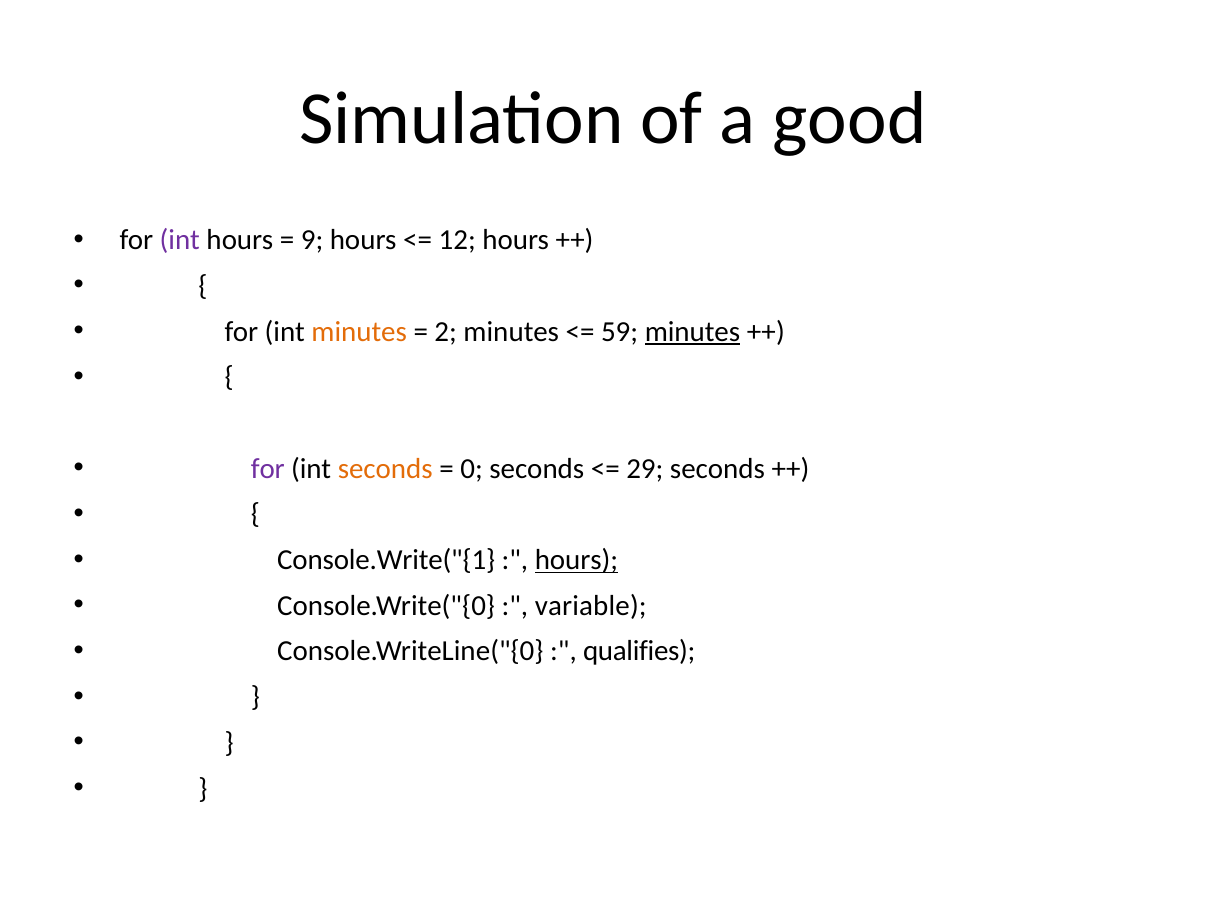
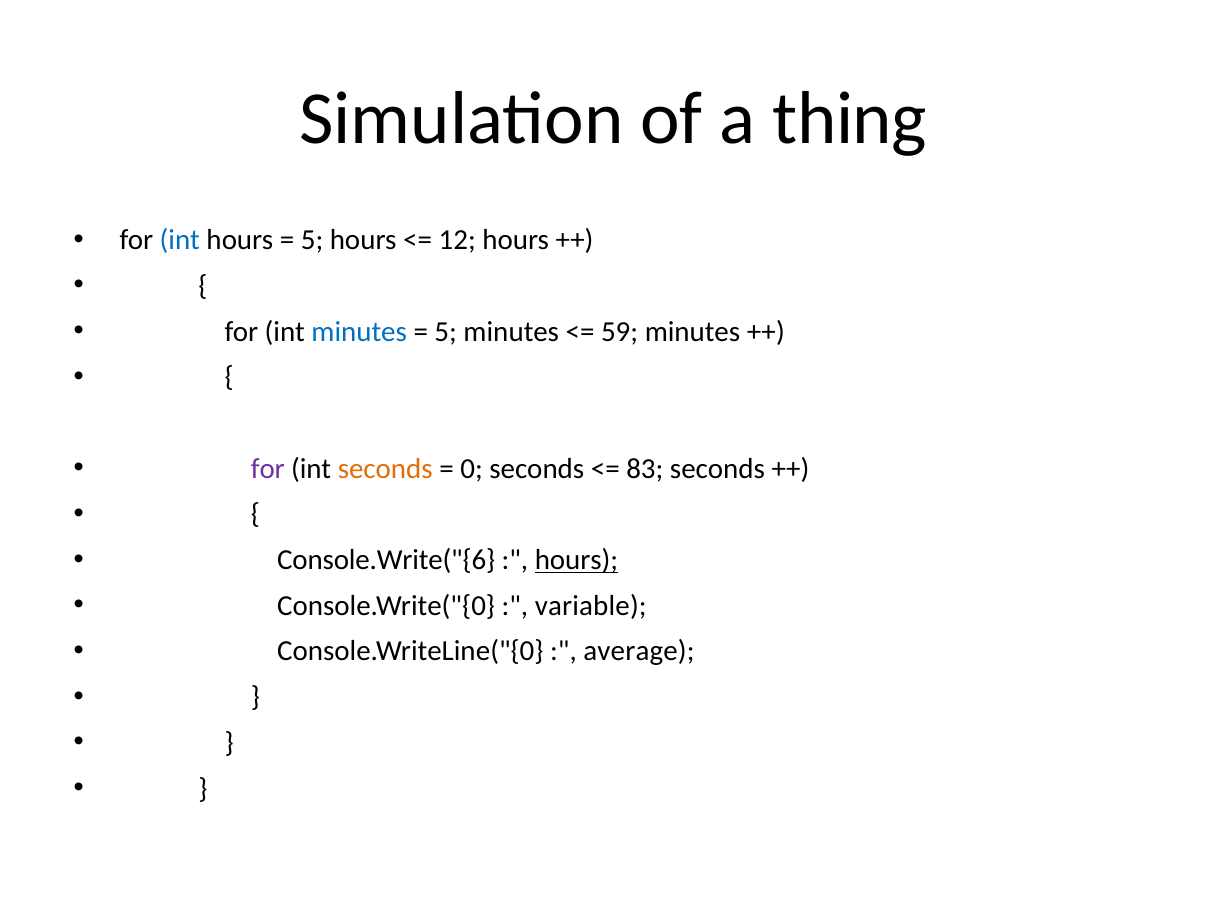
good: good -> thing (850, 119)
int colour: purple -> blue (180, 240)
9: 9 -> 5 (312, 240)
minutes colour: orange -> blue (359, 332)
2: 2 -> 5 (446, 332)
minutes underline: present -> none (692, 332)
29: 29 -> 83 (645, 469)
Console.Write("{1: Console.Write("{1 -> Console.Write("{6 (386, 560)
qualifies: qualifies -> average (639, 652)
